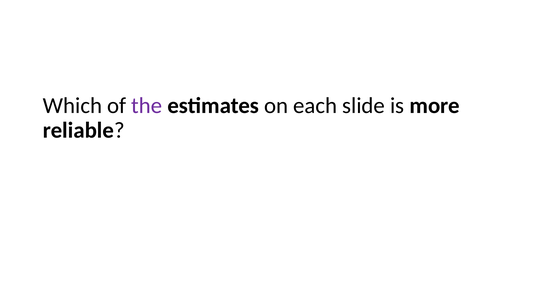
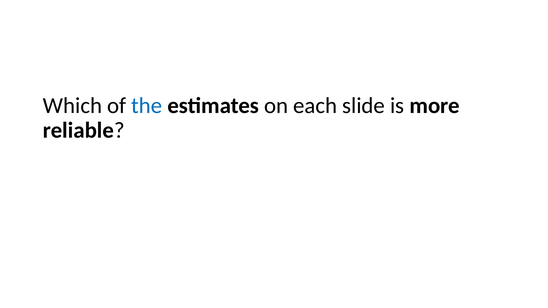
the colour: purple -> blue (147, 106)
